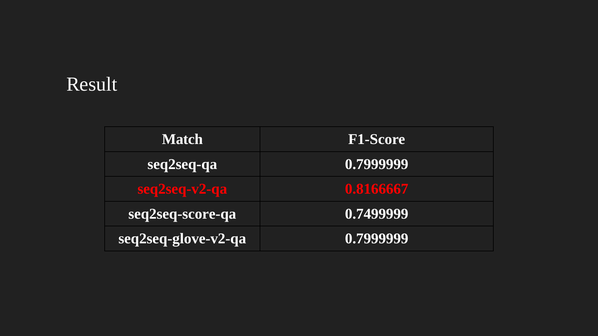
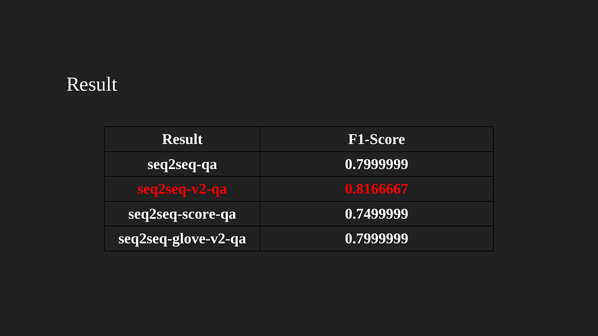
Match: Match -> Result (182, 139)
